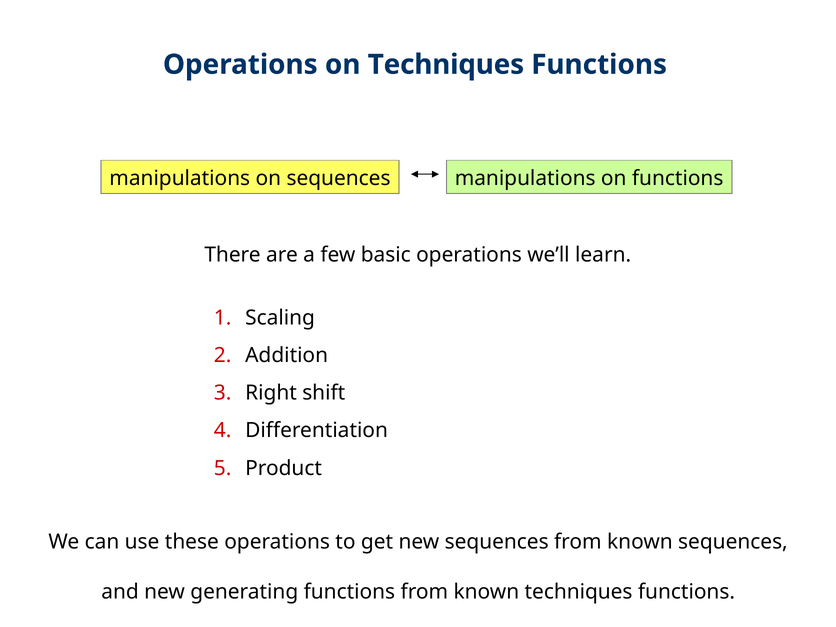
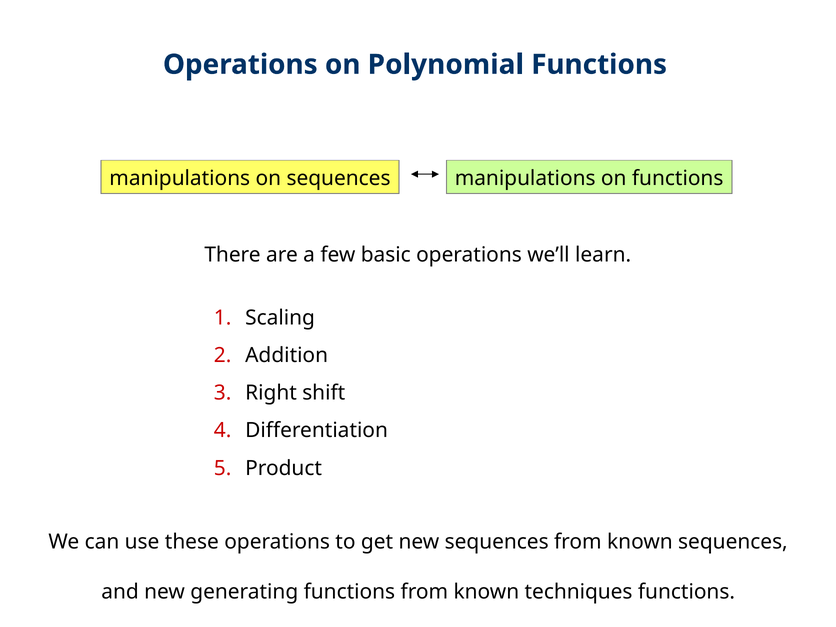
on Techniques: Techniques -> Polynomial (446, 65)
